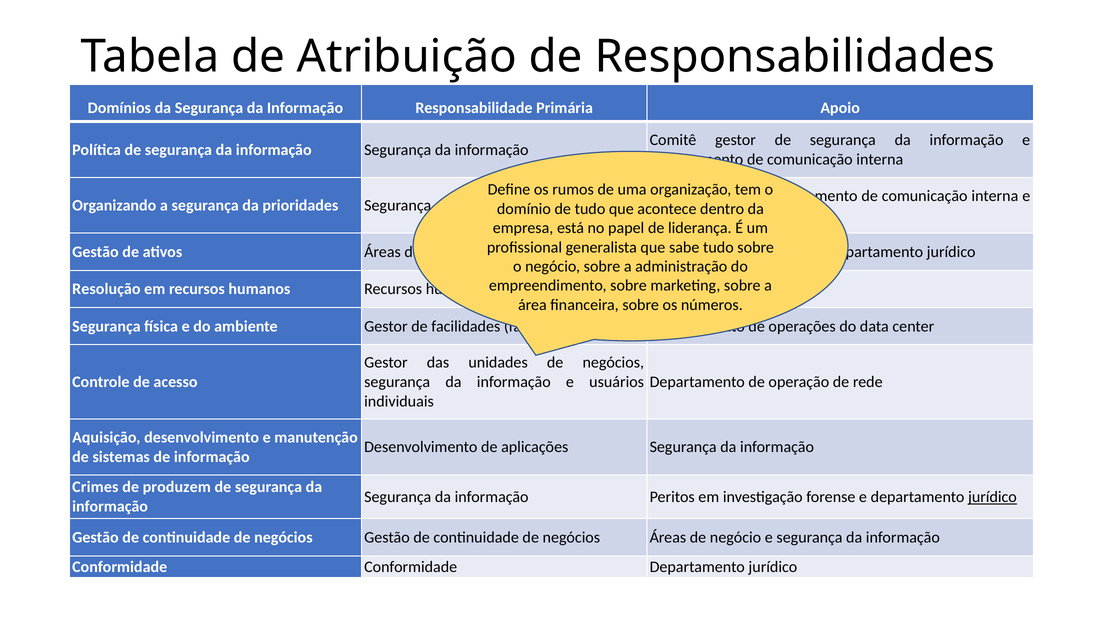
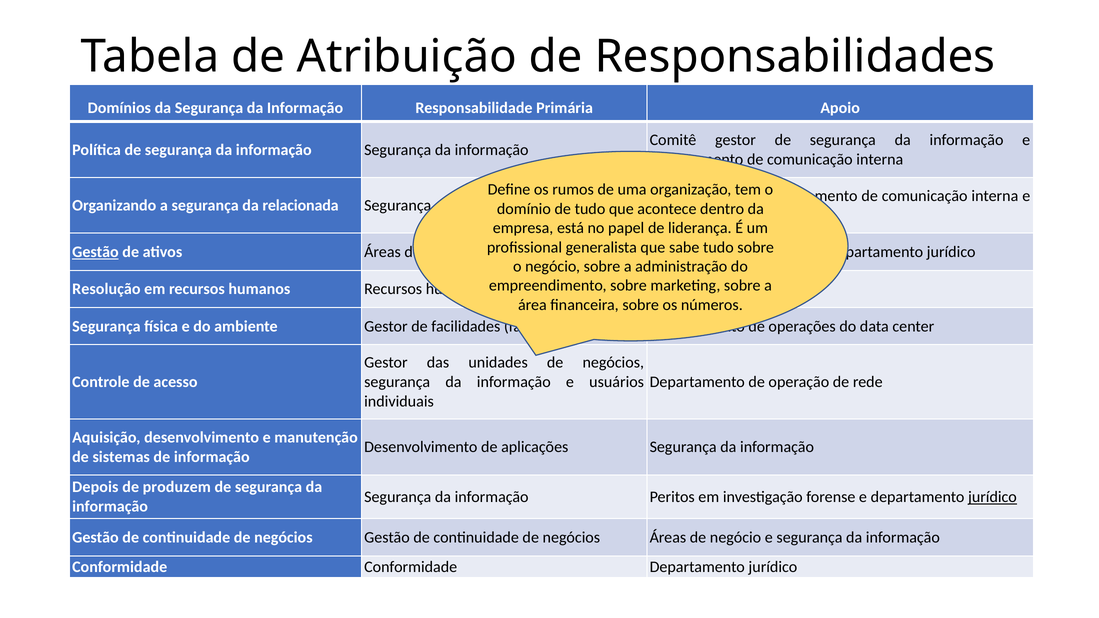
prioridades: prioridades -> relacionada (300, 206)
Gestão underline: none -> present (95, 252)
Crimes: Crimes -> Depois (95, 487)
